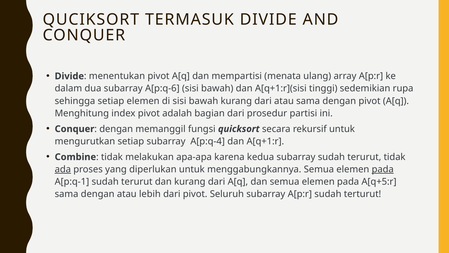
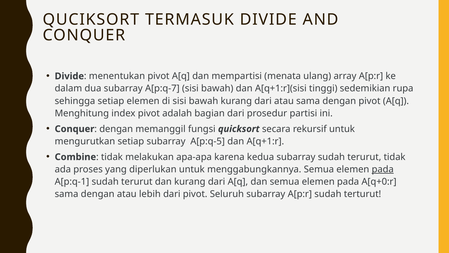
A[p:q-6: A[p:q-6 -> A[p:q-7 (162, 88)
A[p:q-4: A[p:q-4 -> A[p:q-5 (208, 141)
ada underline: present -> none (63, 169)
A[q+5:r: A[q+5:r -> A[q+0:r (379, 181)
